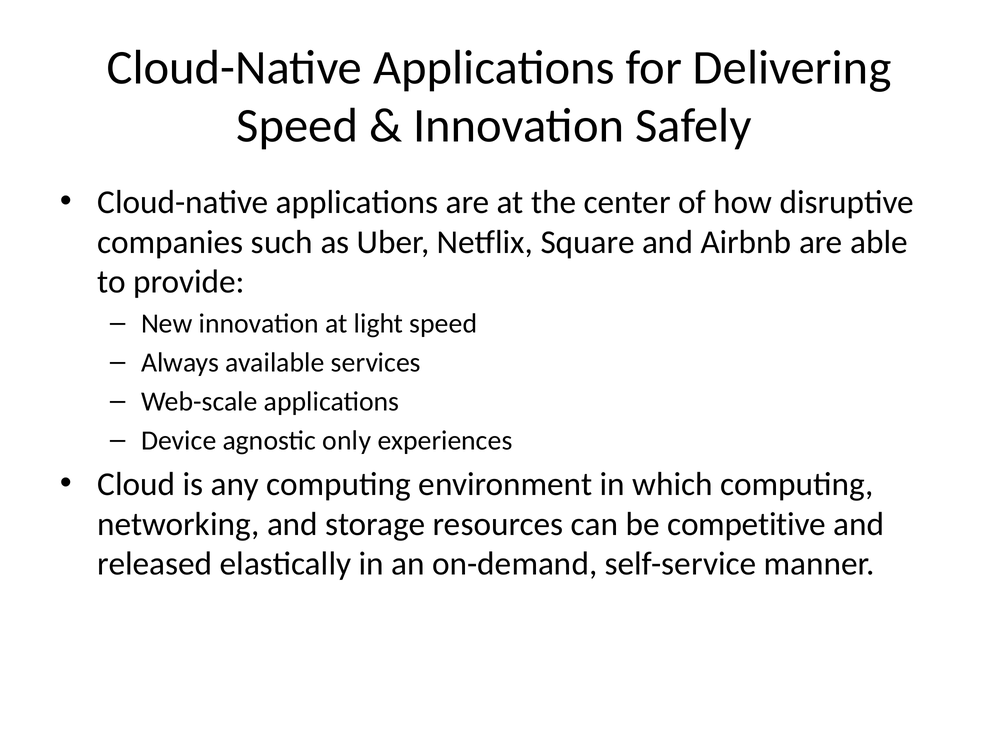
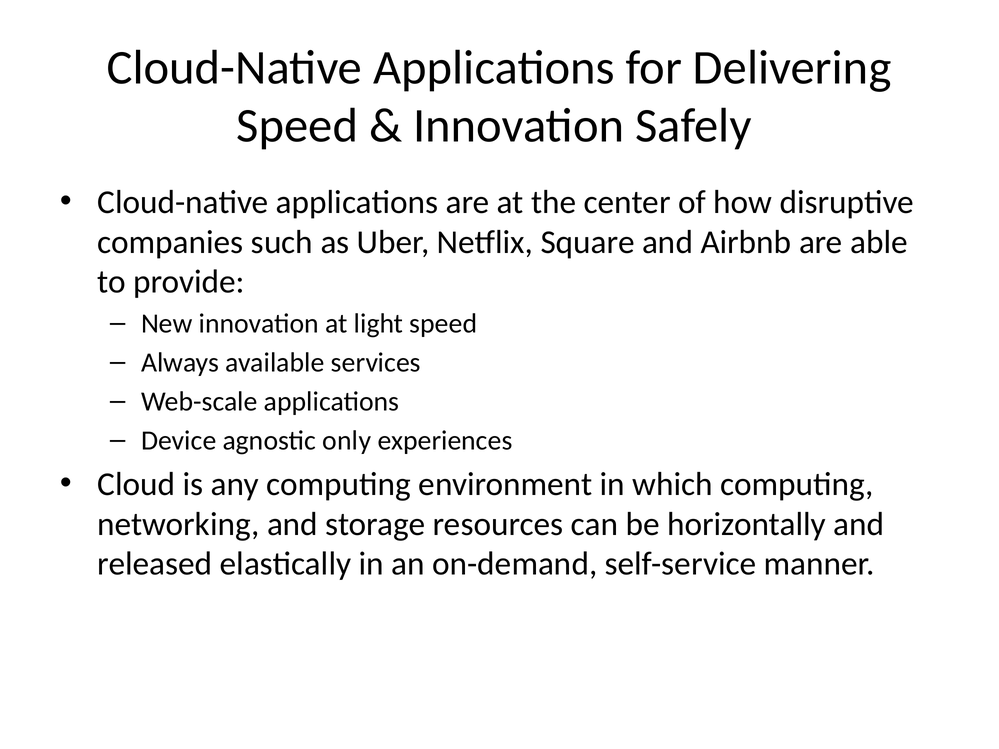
competitive: competitive -> horizontally (747, 524)
